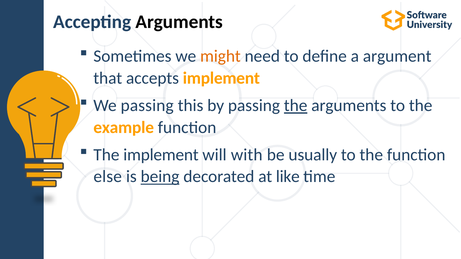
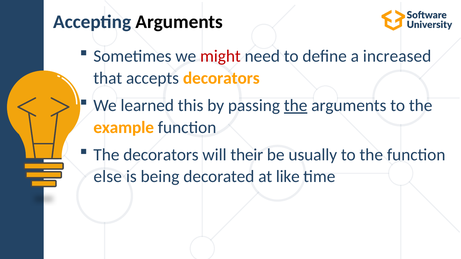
might colour: orange -> red (220, 56)
argument: argument -> increased (397, 56)
accepts implement: implement -> decorators (221, 78)
We passing: passing -> learned (147, 106)
The implement: implement -> decorators (161, 155)
with: with -> their (247, 155)
being underline: present -> none (160, 177)
